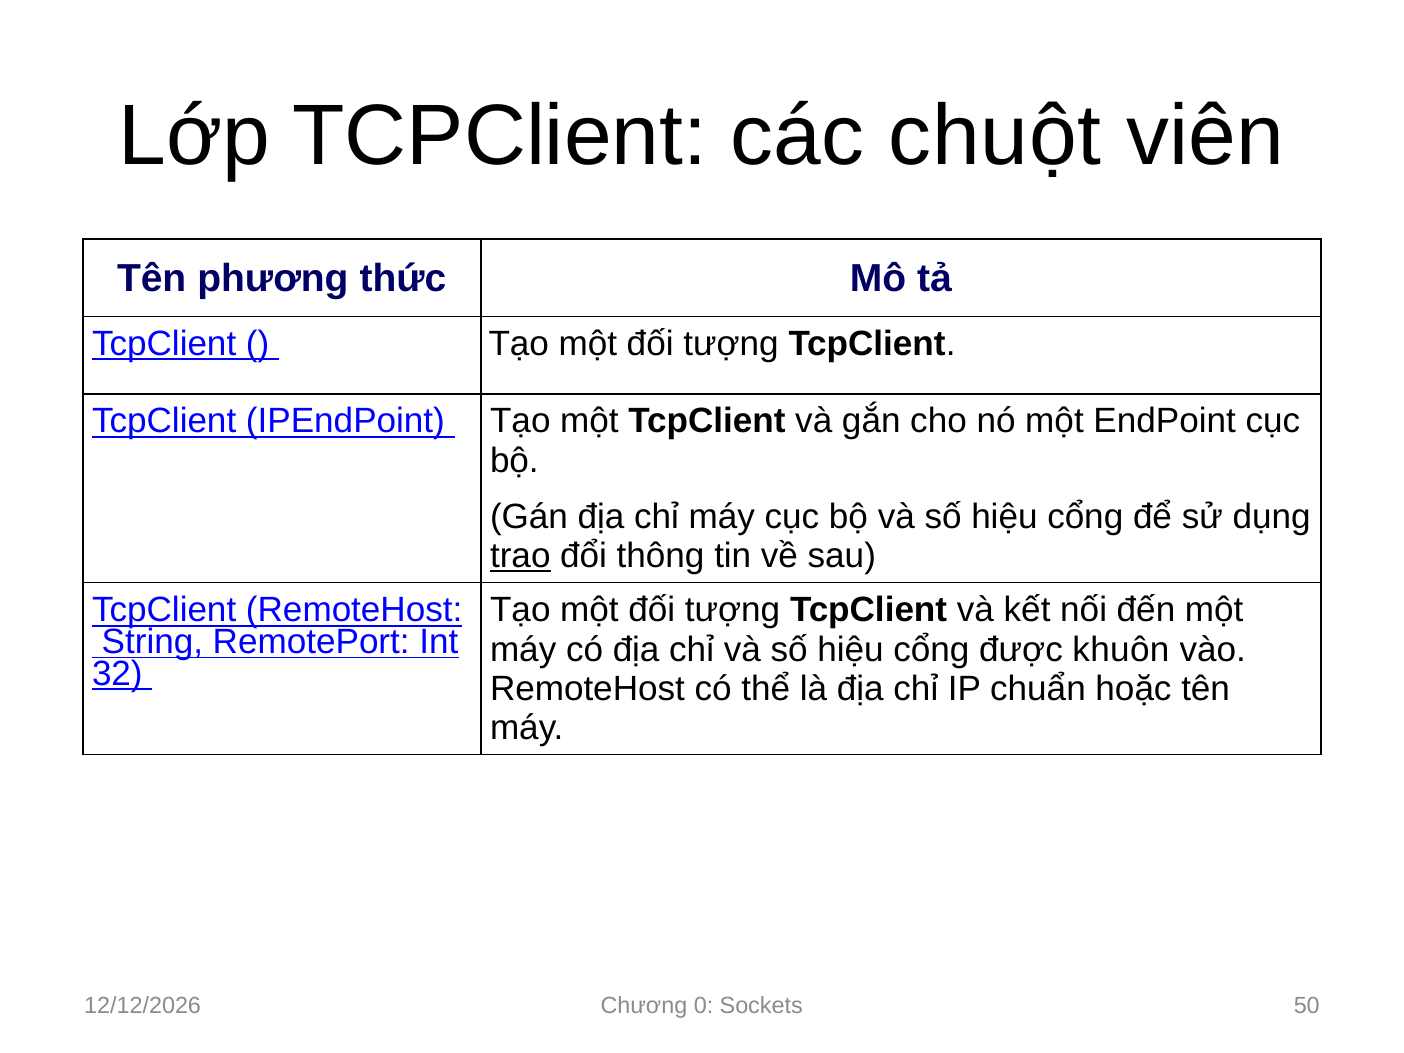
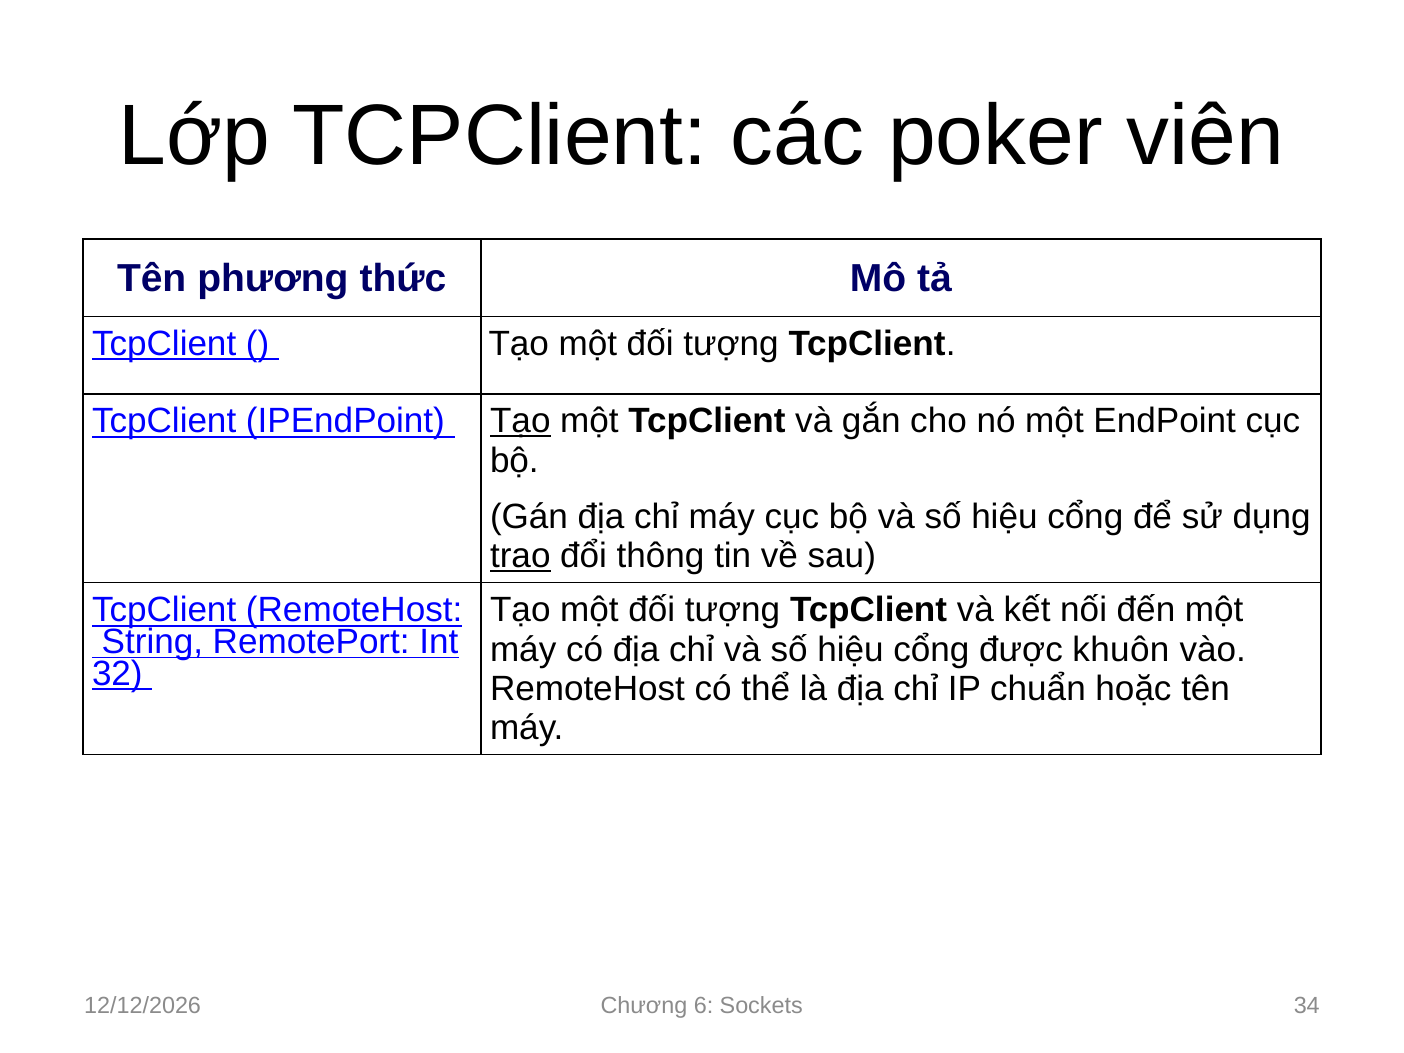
chuột: chuột -> poker (995, 136)
Tạo underline: none -> present (520, 421)
0: 0 -> 6 (704, 1006)
50: 50 -> 34 (1307, 1006)
